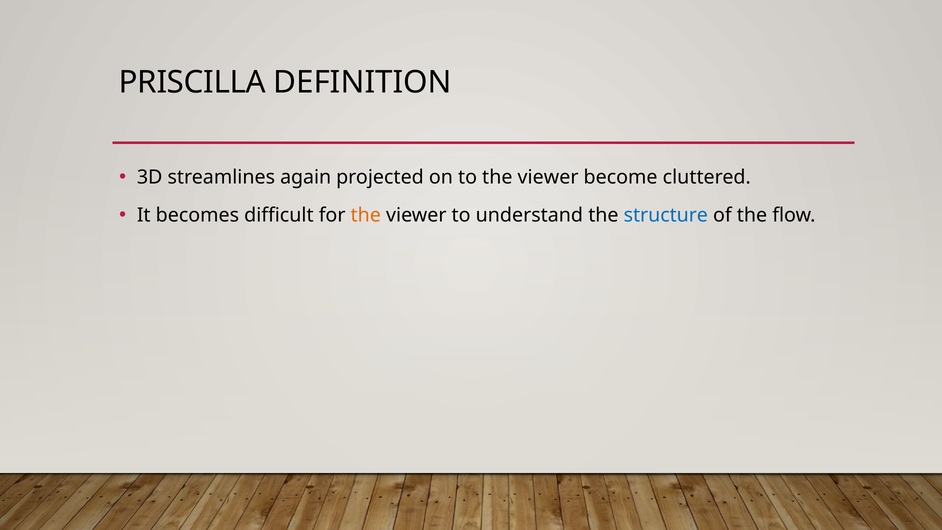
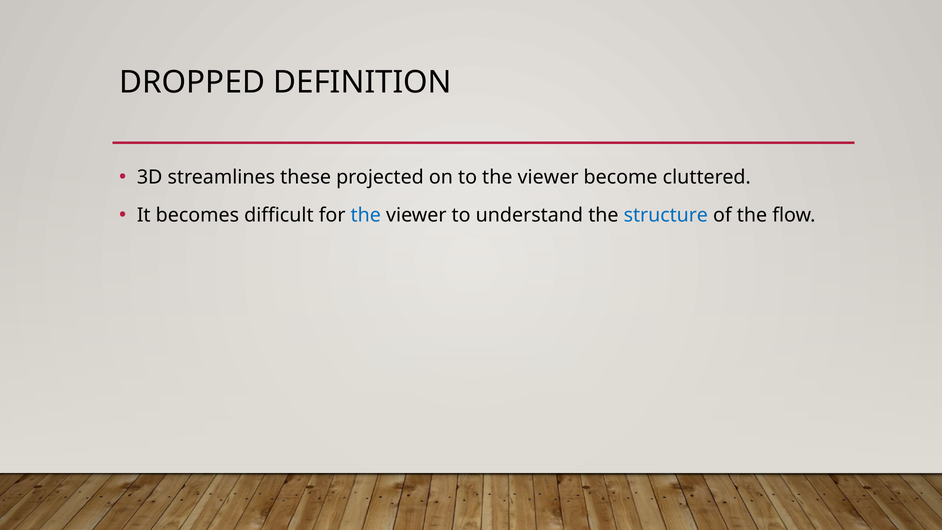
PRISCILLA: PRISCILLA -> DROPPED (192, 82)
again: again -> these (306, 177)
the colour: orange -> blue (366, 215)
